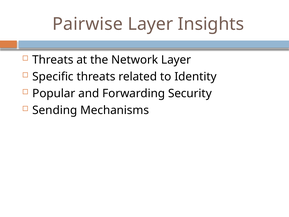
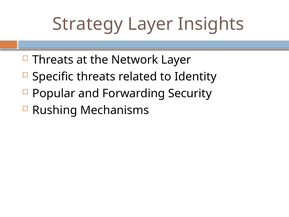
Pairwise: Pairwise -> Strategy (88, 24)
Sending: Sending -> Rushing (55, 110)
